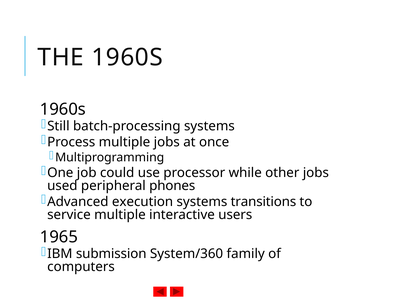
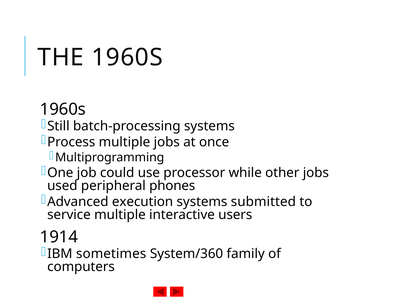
transitions: transitions -> submitted (263, 202)
1965: 1965 -> 1914 (59, 237)
submission: submission -> sometimes (111, 254)
